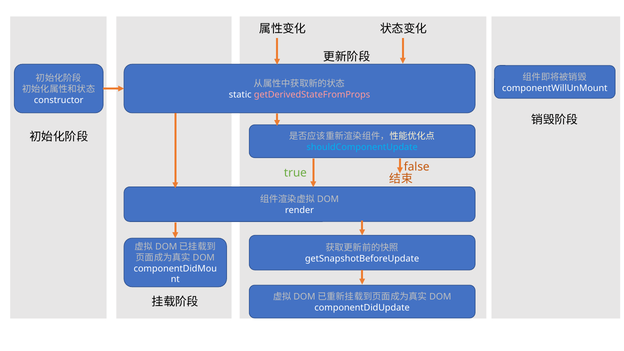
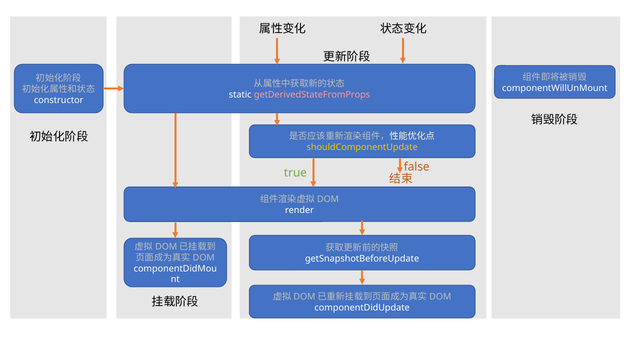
shouldComponentUpdate colour: light blue -> yellow (362, 147)
